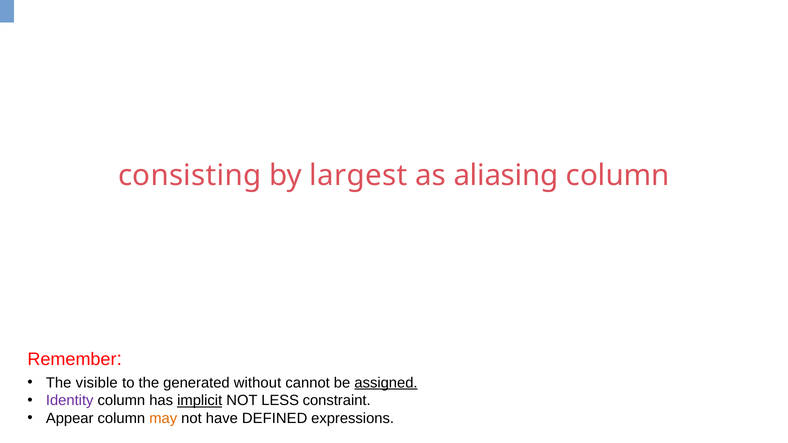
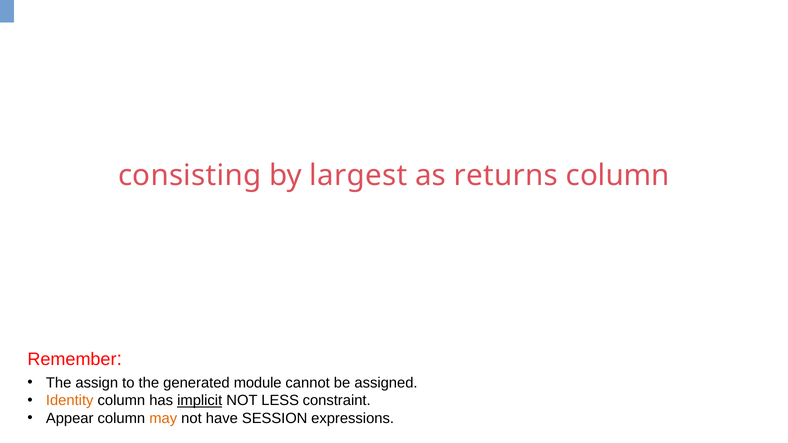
aliasing: aliasing -> returns (506, 175)
visible: visible -> assign (97, 383)
without: without -> module (258, 383)
assigned underline: present -> none (386, 383)
Identity colour: purple -> orange (70, 401)
DEFINED: DEFINED -> SESSION (275, 418)
